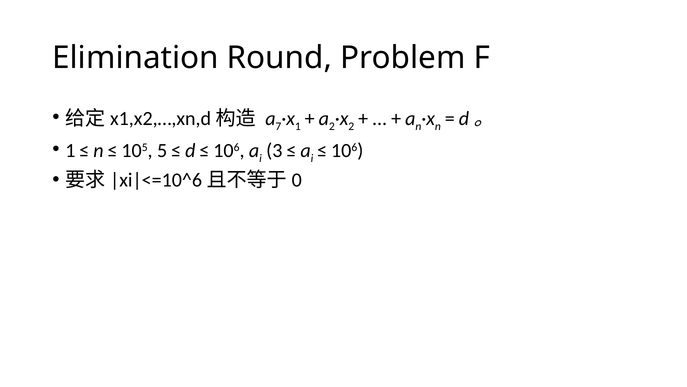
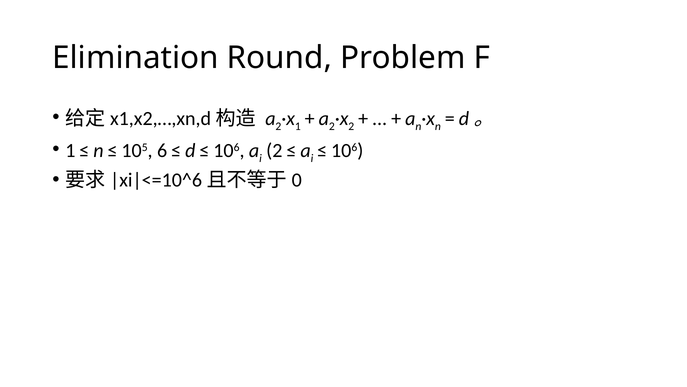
7: 7 -> 2 (278, 126)
5: 5 -> 6 (162, 150)
3: 3 -> 2 (274, 150)
